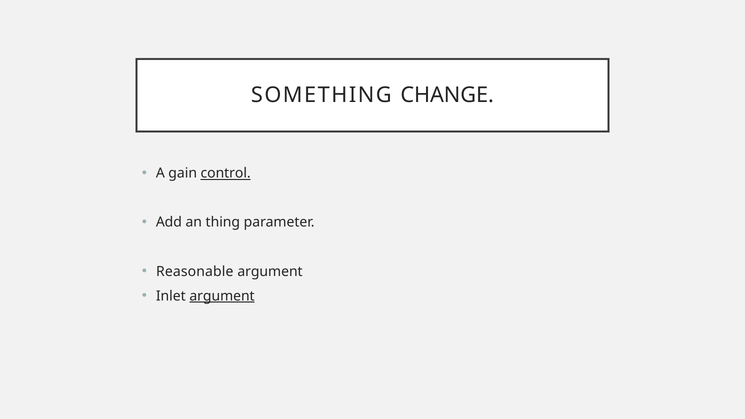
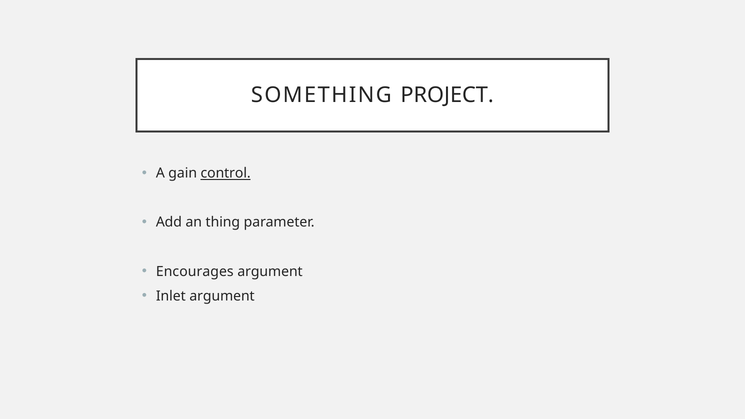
CHANGE: CHANGE -> PROJECT (447, 95)
Reasonable: Reasonable -> Encourages (195, 271)
argument underline: present -> none (222, 296)
